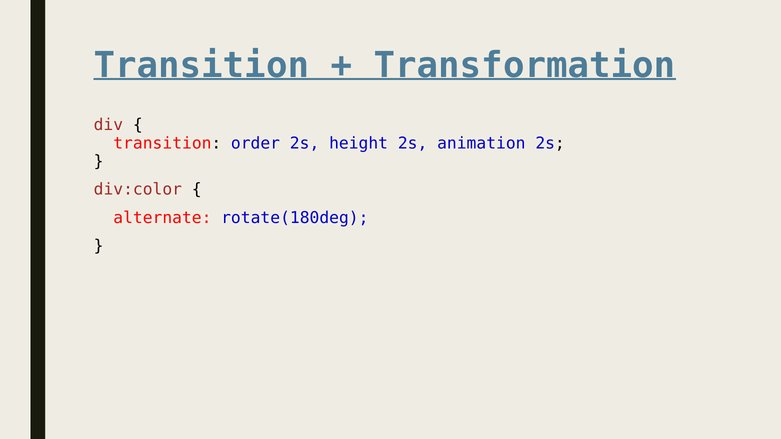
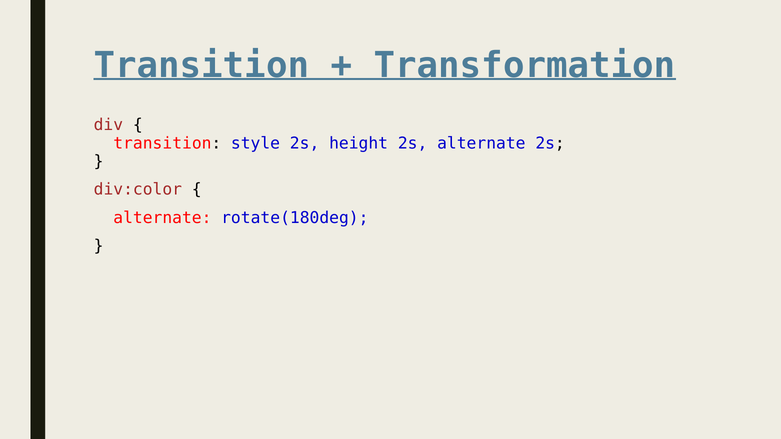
order: order -> style (255, 143)
2s animation: animation -> alternate (481, 143)
